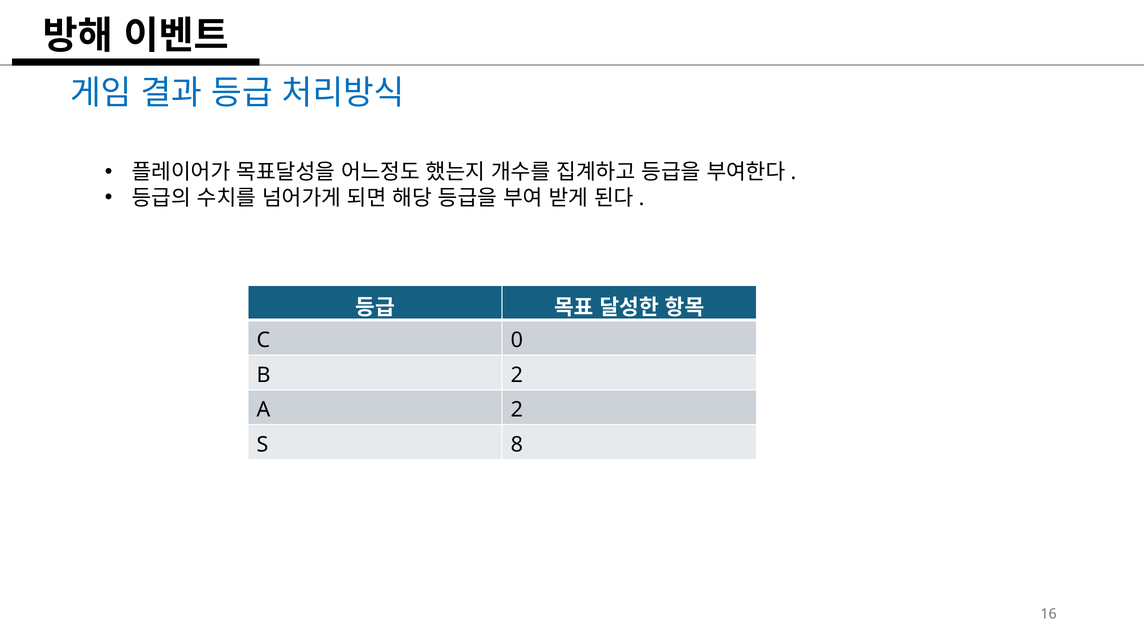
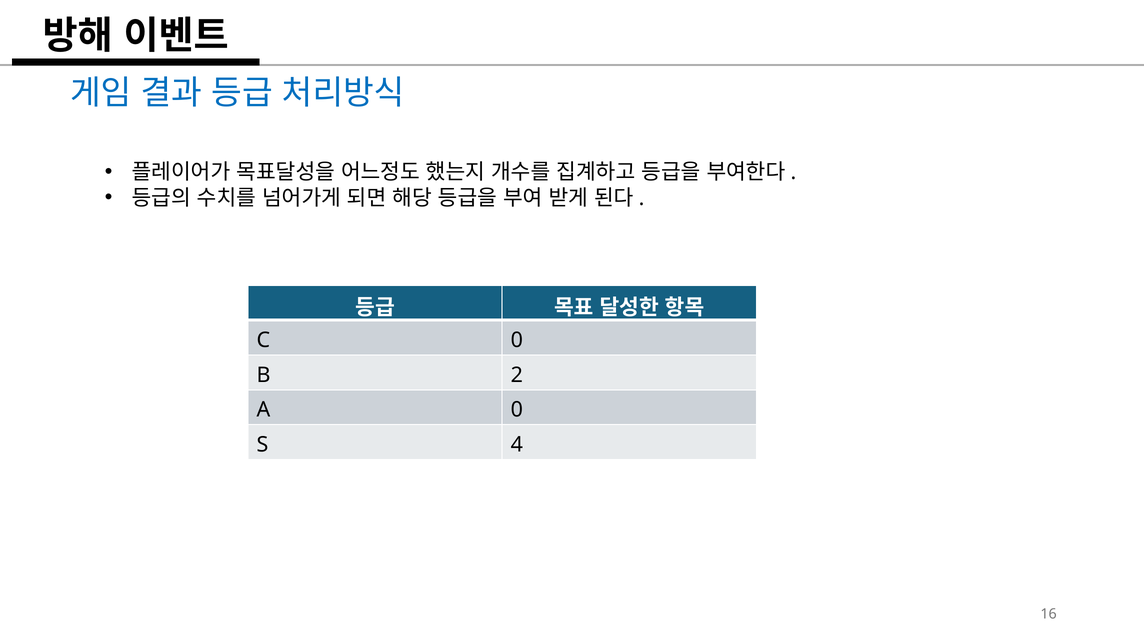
A 2: 2 -> 0 (517, 410)
8: 8 -> 4 (517, 444)
